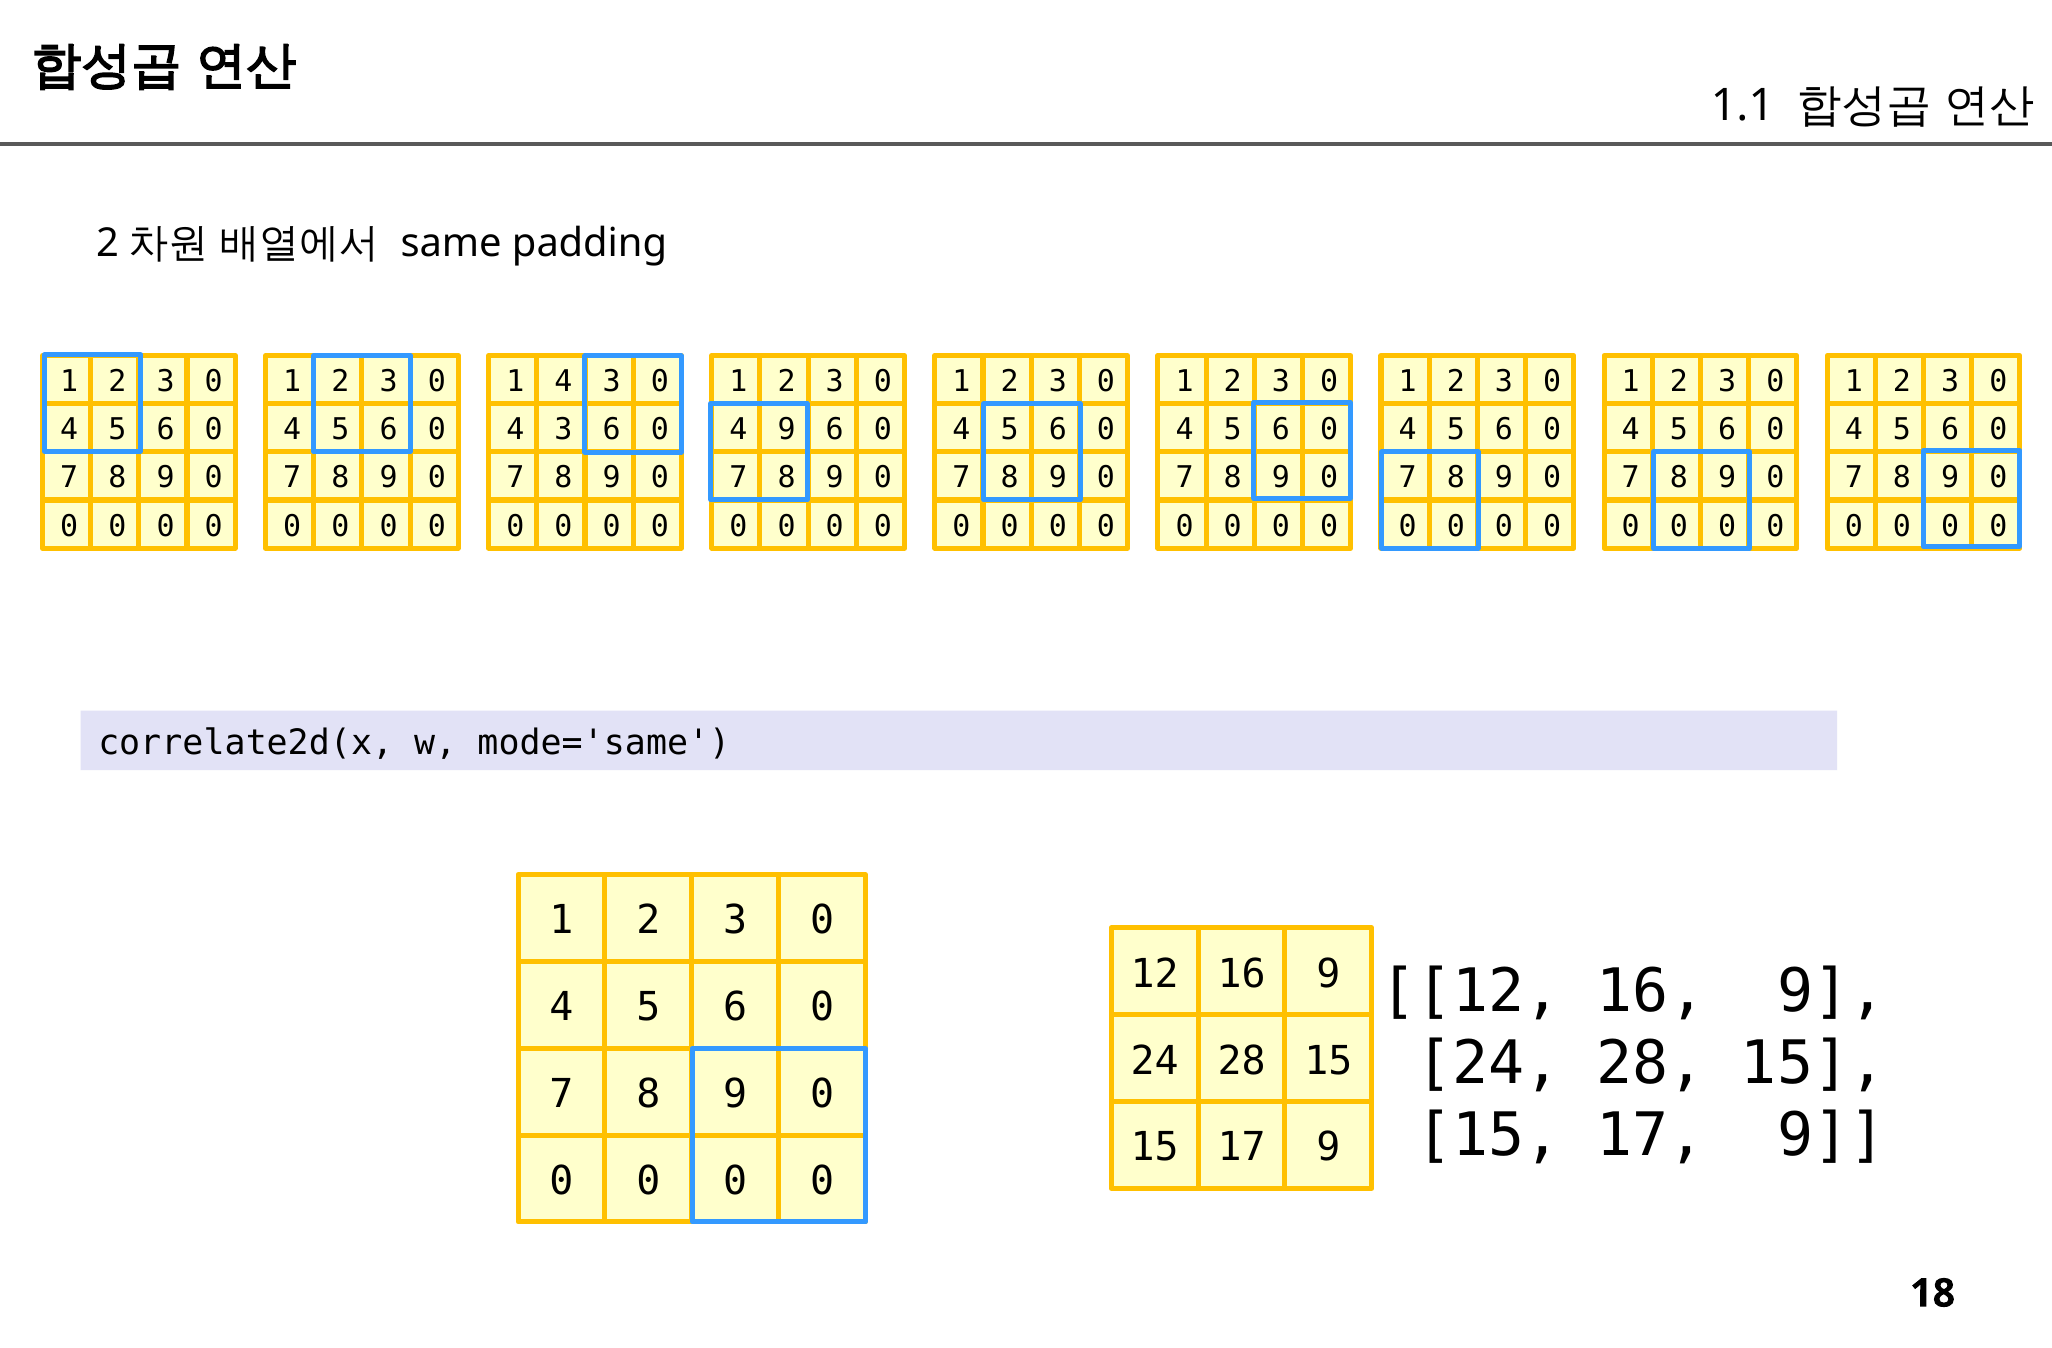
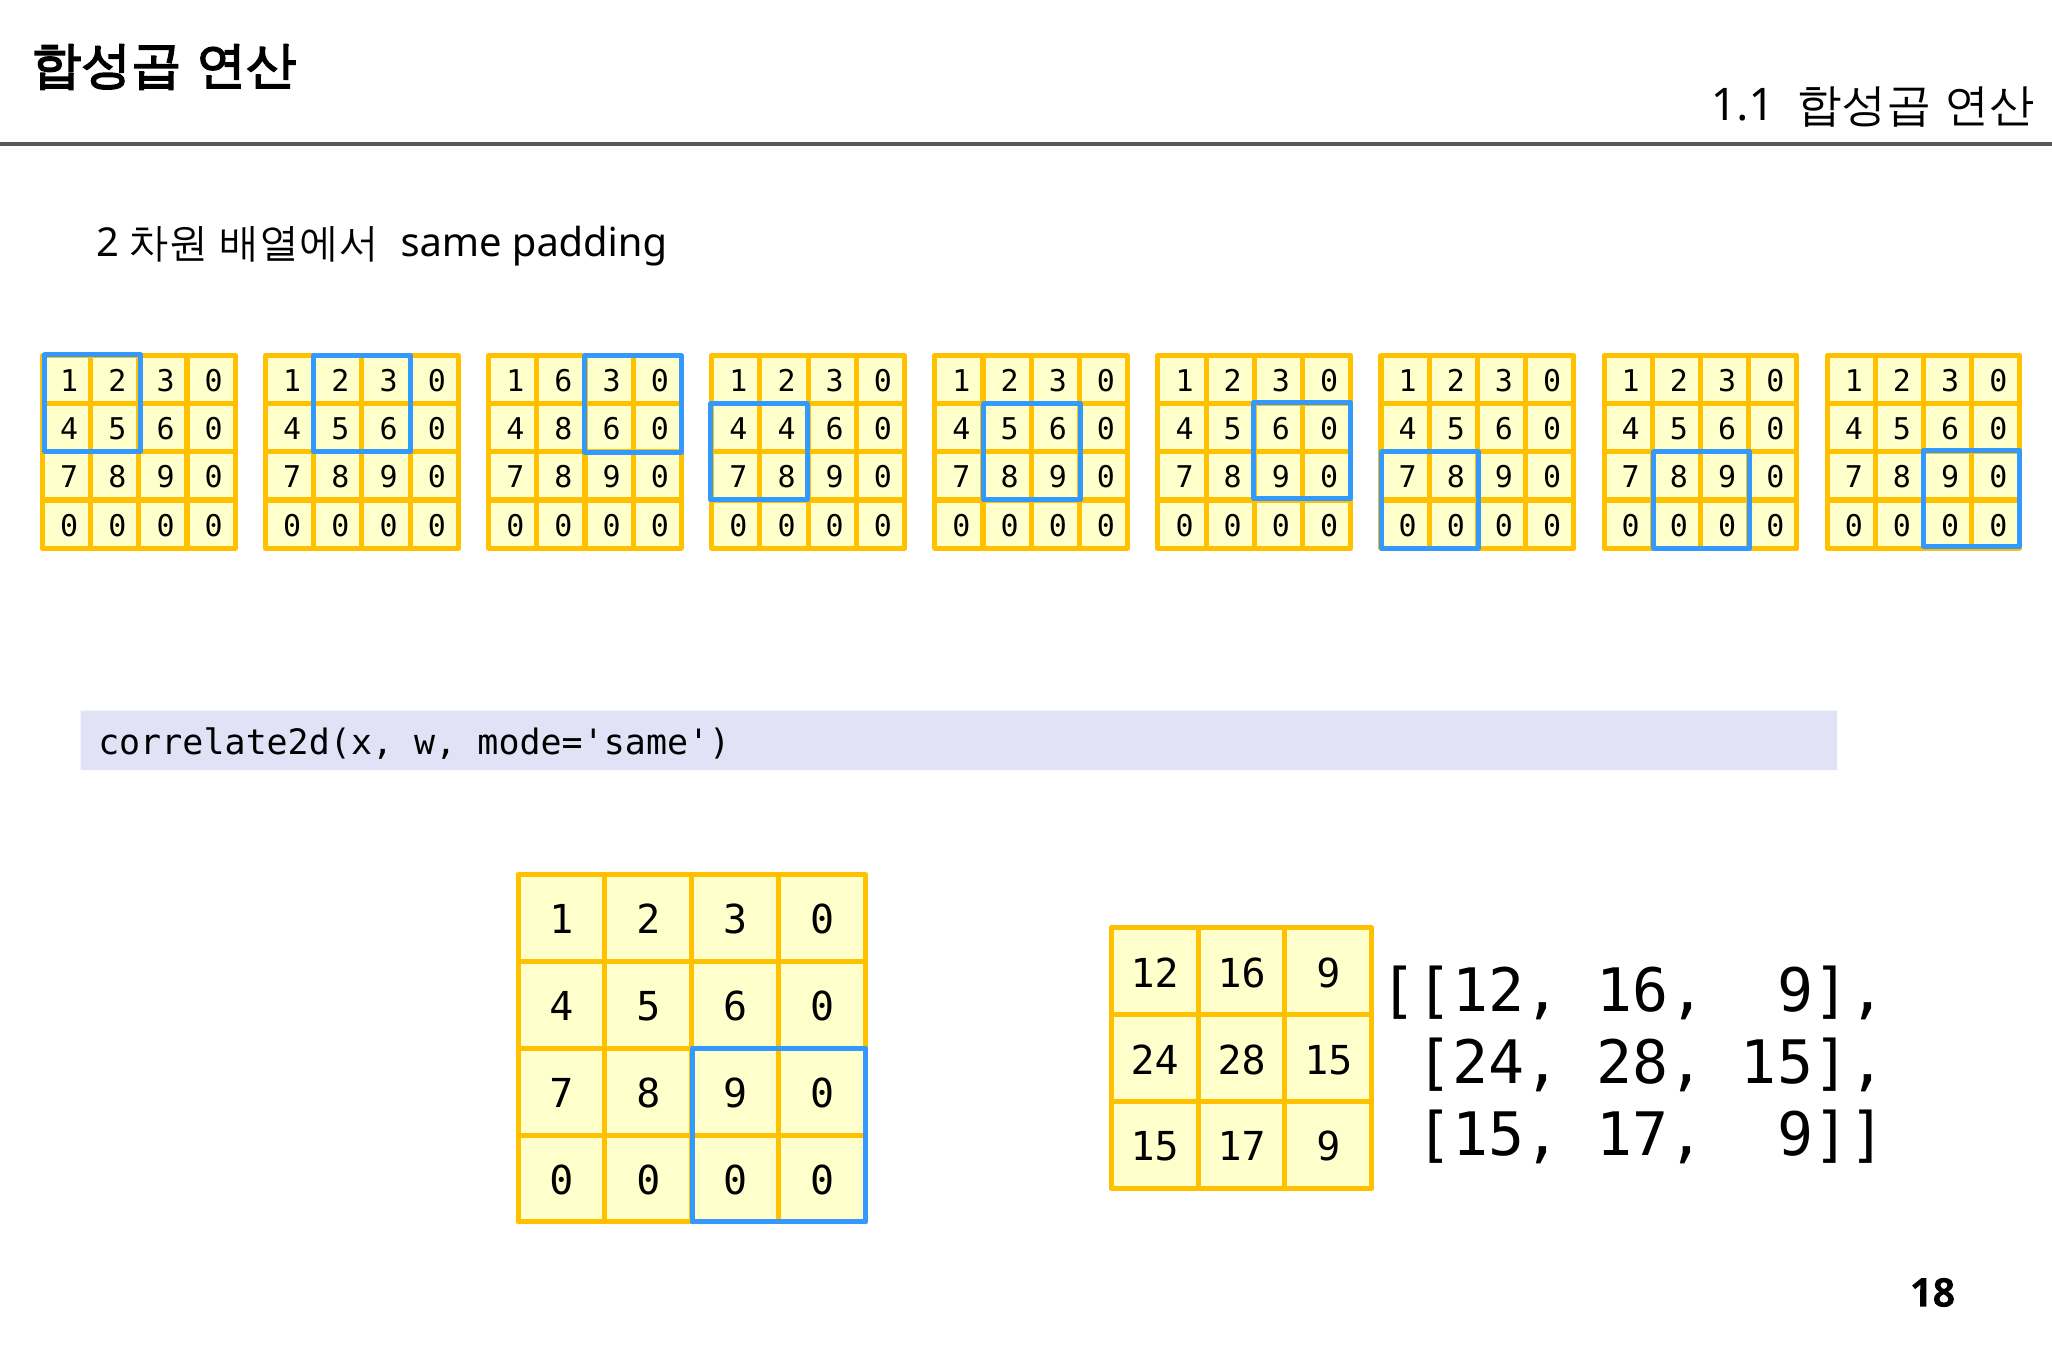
1 4: 4 -> 6 (563, 382)
3: 3 -> 8 (563, 430)
4 9: 9 -> 4 (787, 430)
